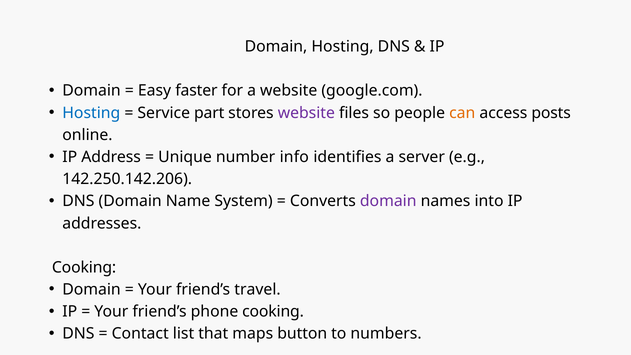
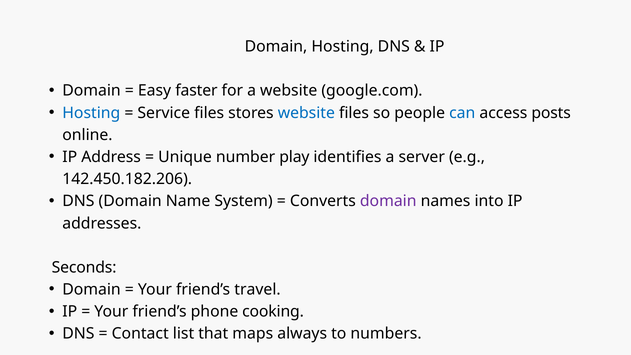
Service part: part -> files (209, 113)
website colour: purple -> blue (306, 113)
can colour: orange -> blue (462, 113)
info: info -> play (294, 157)
142.250.142.206: 142.250.142.206 -> 142.450.182.206 (127, 179)
Cooking: Cooking -> Seconds (84, 267)
button: button -> always (302, 334)
